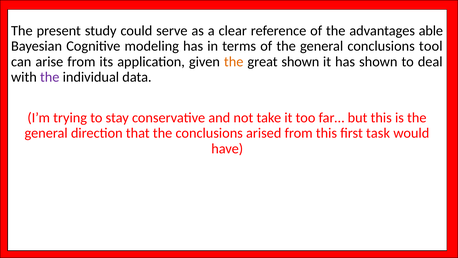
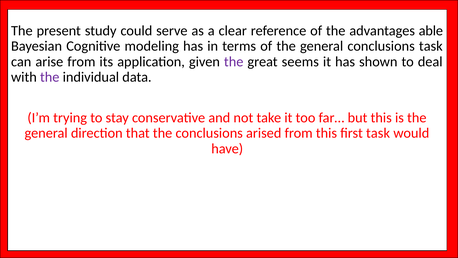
conclusions tool: tool -> task (431, 46)
the colour: orange -> purple (234, 62)
great shown: shown -> seems (300, 62)
